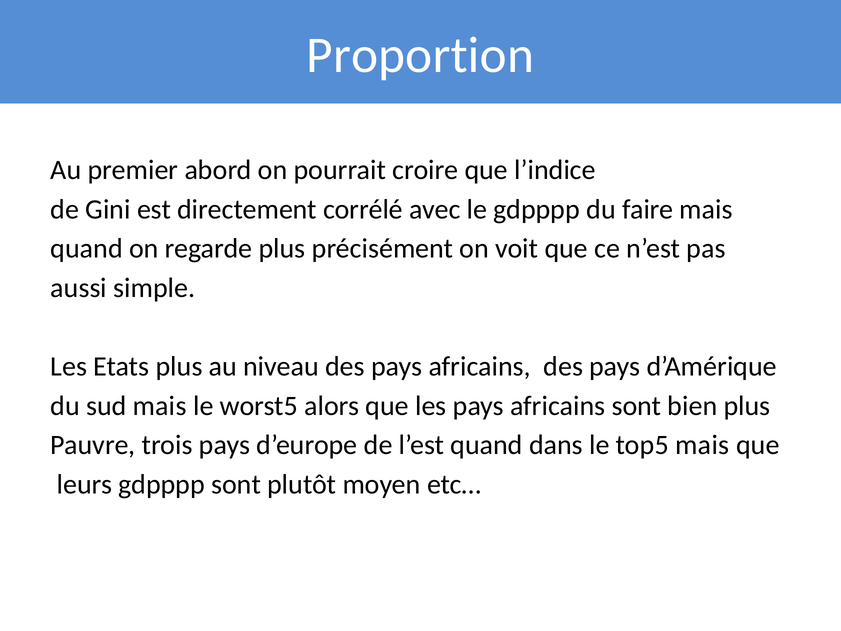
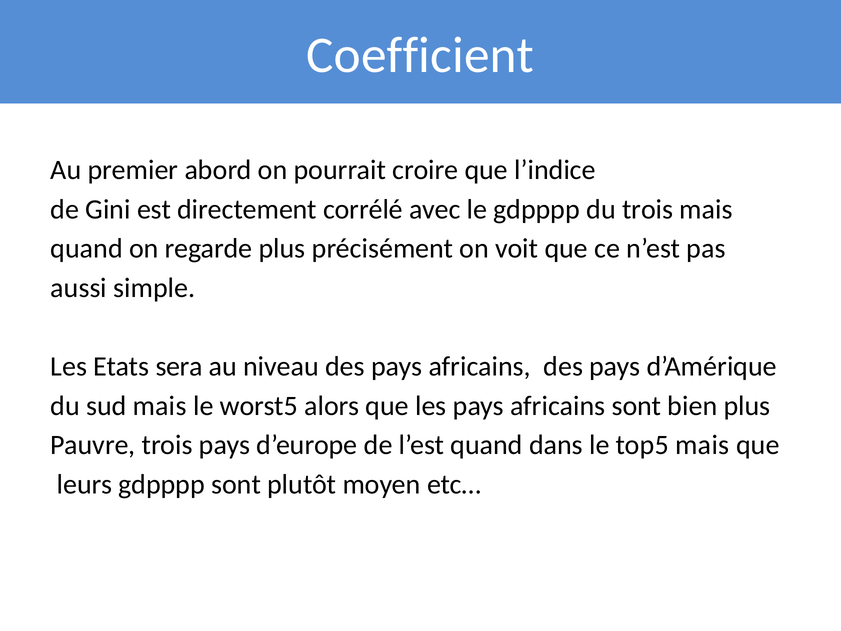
Proportion: Proportion -> Coefficient (420, 55)
du faire: faire -> trois (648, 209)
Etats plus: plus -> sera (179, 366)
